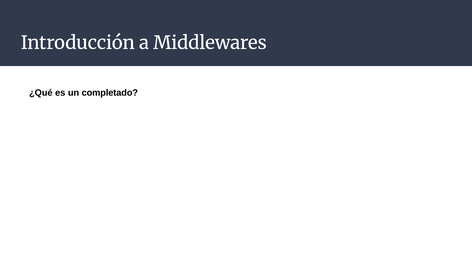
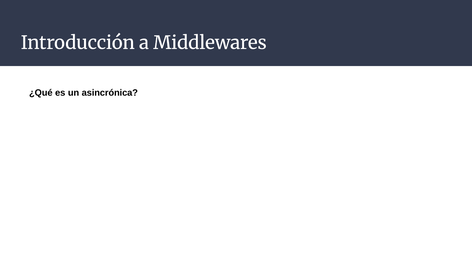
completado: completado -> asincrónica (110, 92)
